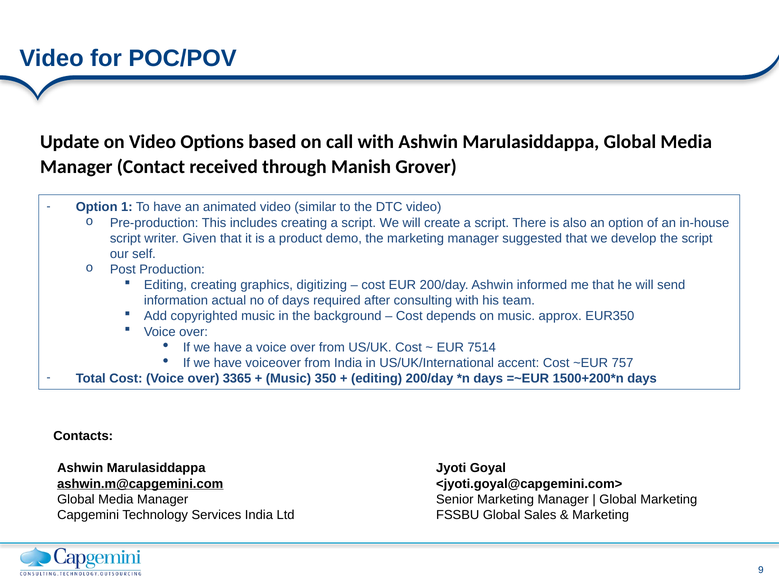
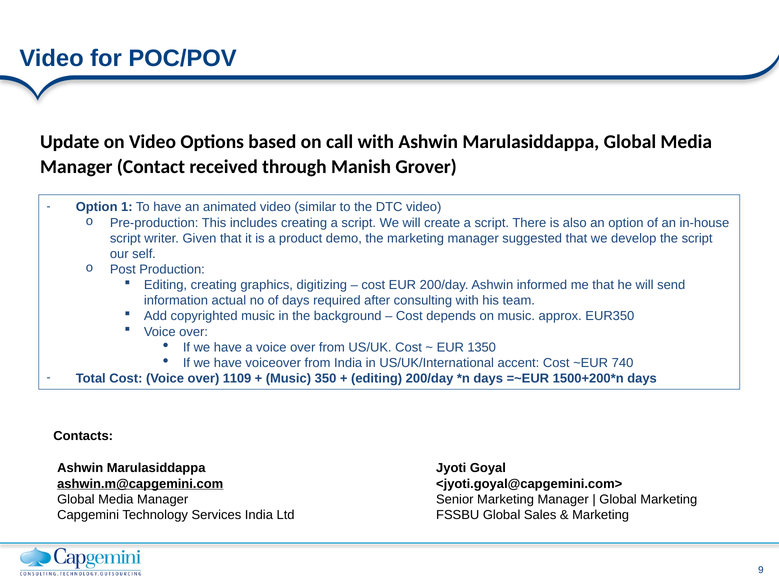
7514: 7514 -> 1350 (482, 347)
757: 757 -> 740 (623, 363)
3365: 3365 -> 1109 (237, 379)
